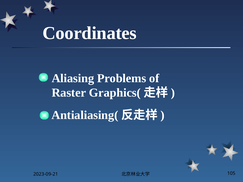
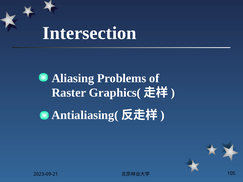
Coordinates: Coordinates -> Intersection (89, 33)
